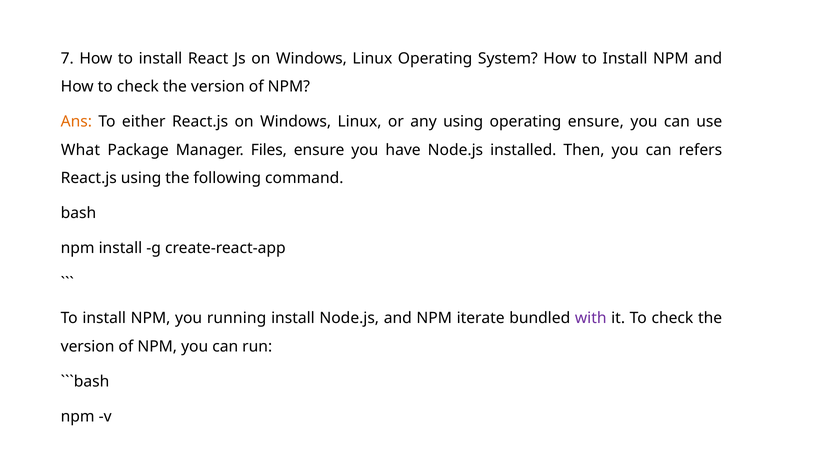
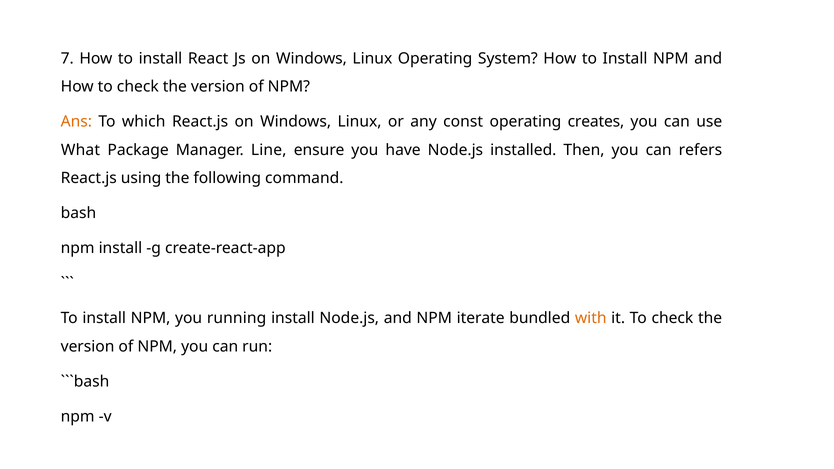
either: either -> which (144, 122)
any using: using -> const (463, 122)
operating ensure: ensure -> creates (596, 122)
Files: Files -> Line (269, 150)
with colour: purple -> orange (591, 318)
